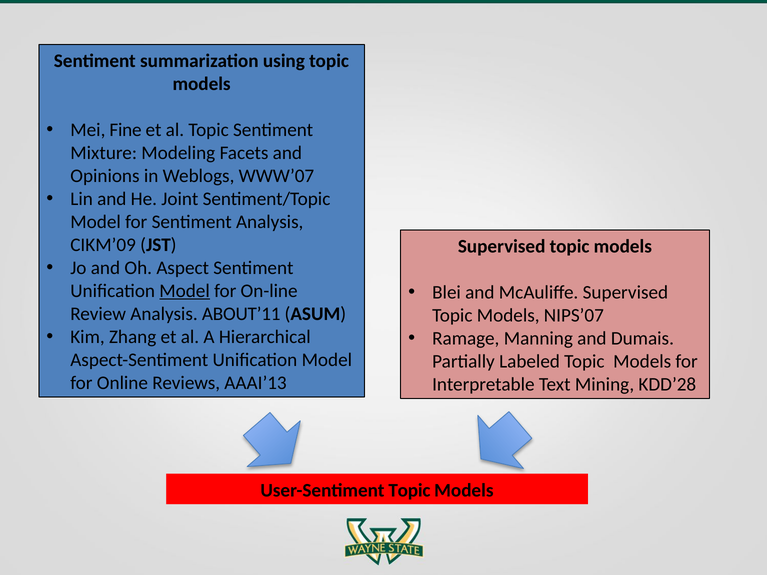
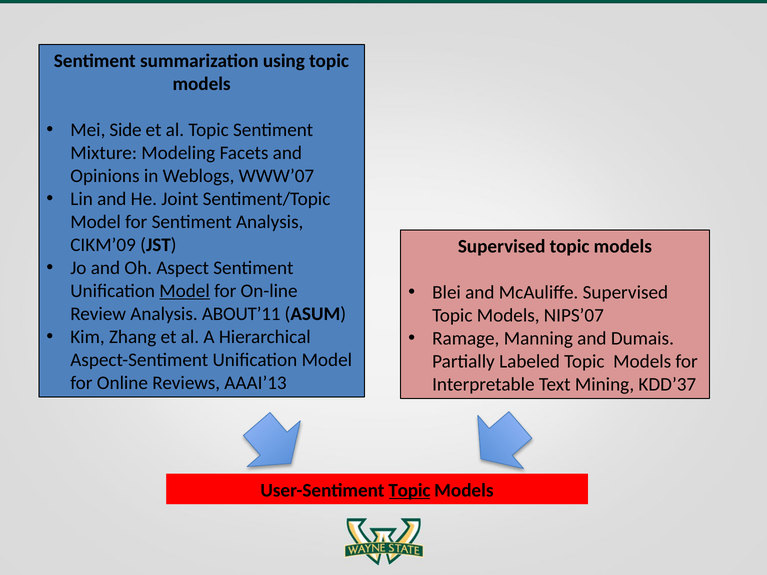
Fine: Fine -> Side (126, 130)
KDD’28: KDD’28 -> KDD’37 (667, 385)
Topic underline: none -> present (409, 491)
